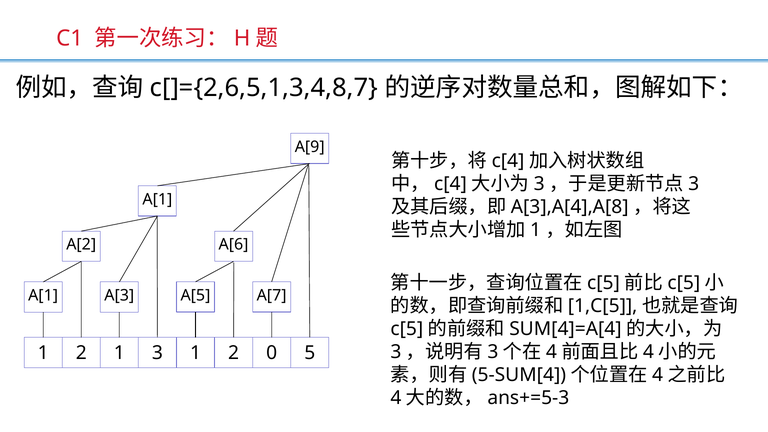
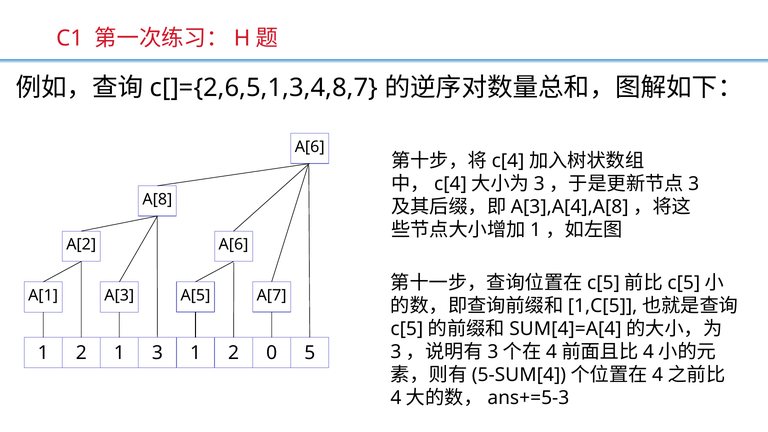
A[9: A[9 -> A[6 (310, 147)
A[1: A[1 -> A[8 (157, 199)
